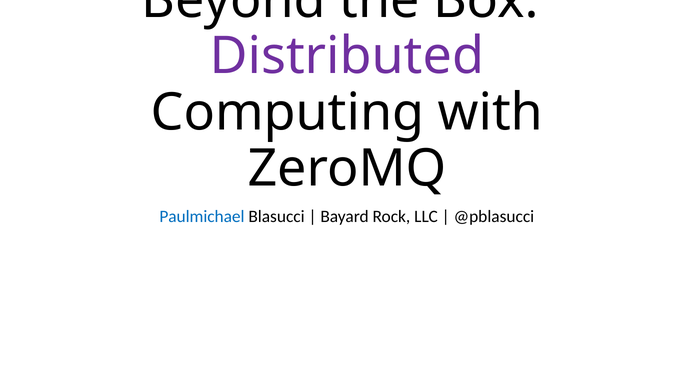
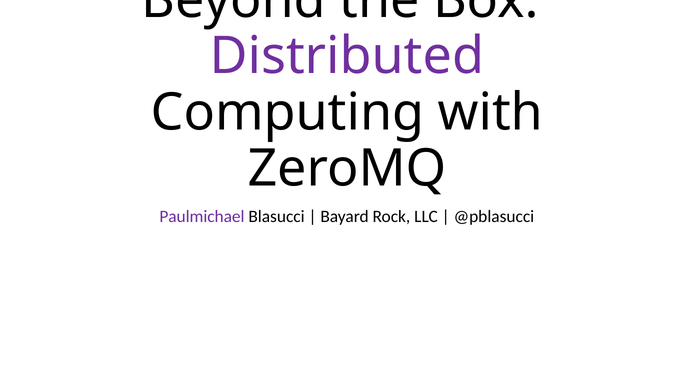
Paulmichael colour: blue -> purple (202, 217)
